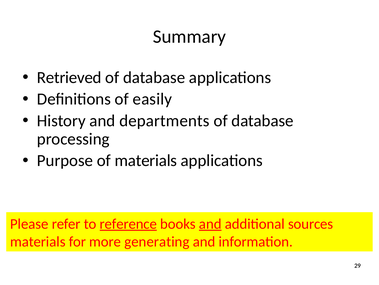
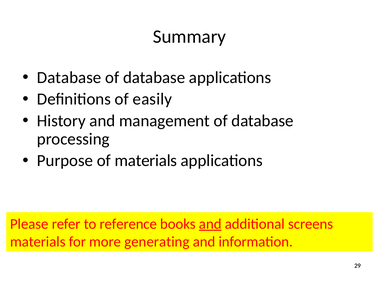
Retrieved: Retrieved -> Database (69, 77)
departments: departments -> management (164, 120)
reference underline: present -> none (128, 223)
sources: sources -> screens (311, 223)
